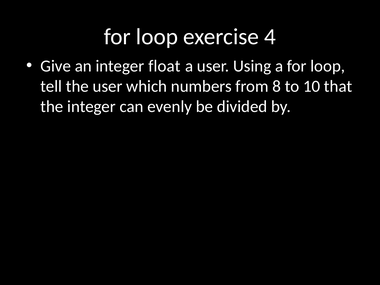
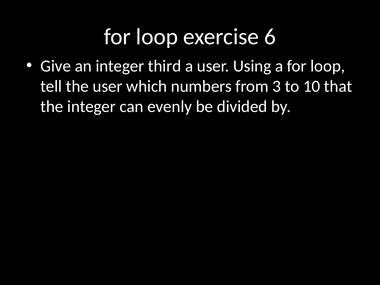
4: 4 -> 6 (270, 37)
float: float -> third (165, 66)
8: 8 -> 3 (277, 86)
